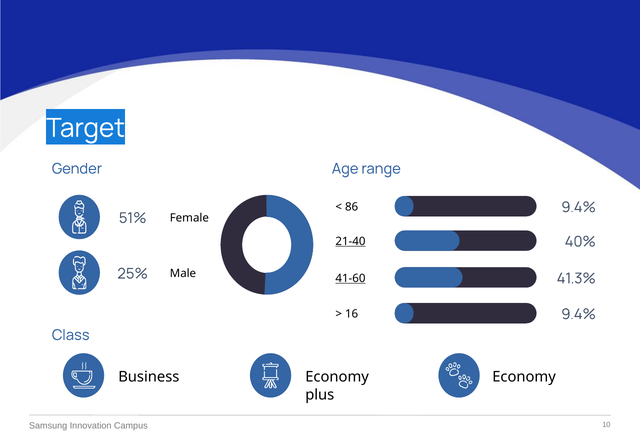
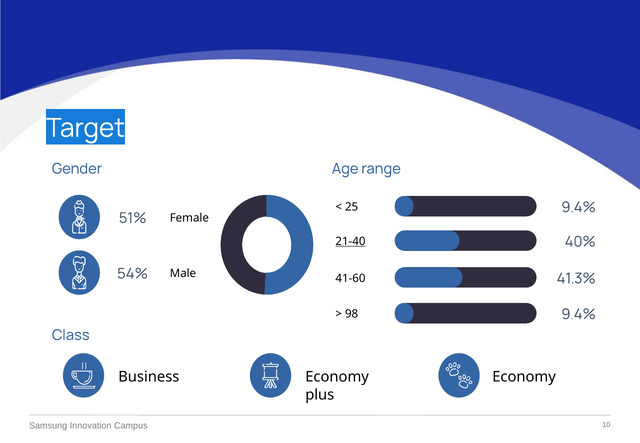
86: 86 -> 25 (352, 207)
25%: 25% -> 54% (133, 274)
41-60 underline: present -> none (350, 278)
16: 16 -> 98 (352, 314)
